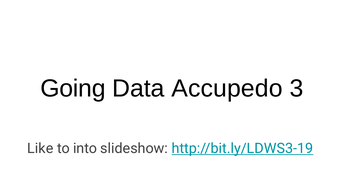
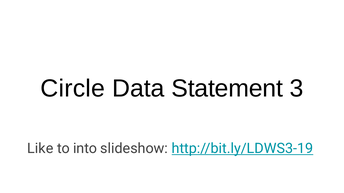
Going: Going -> Circle (73, 89)
Accupedo: Accupedo -> Statement (227, 89)
